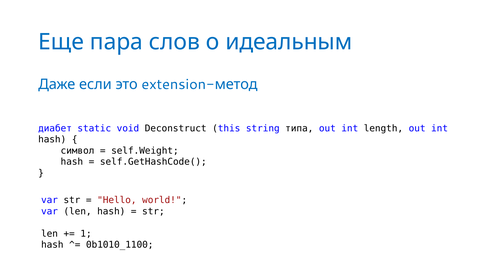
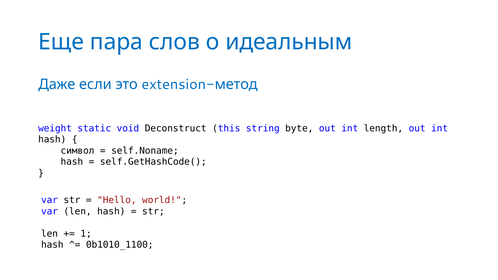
диабет: диабет -> weight (55, 128)
типа: типа -> byte (299, 128)
self.Weight: self.Weight -> self.Noname (145, 151)
